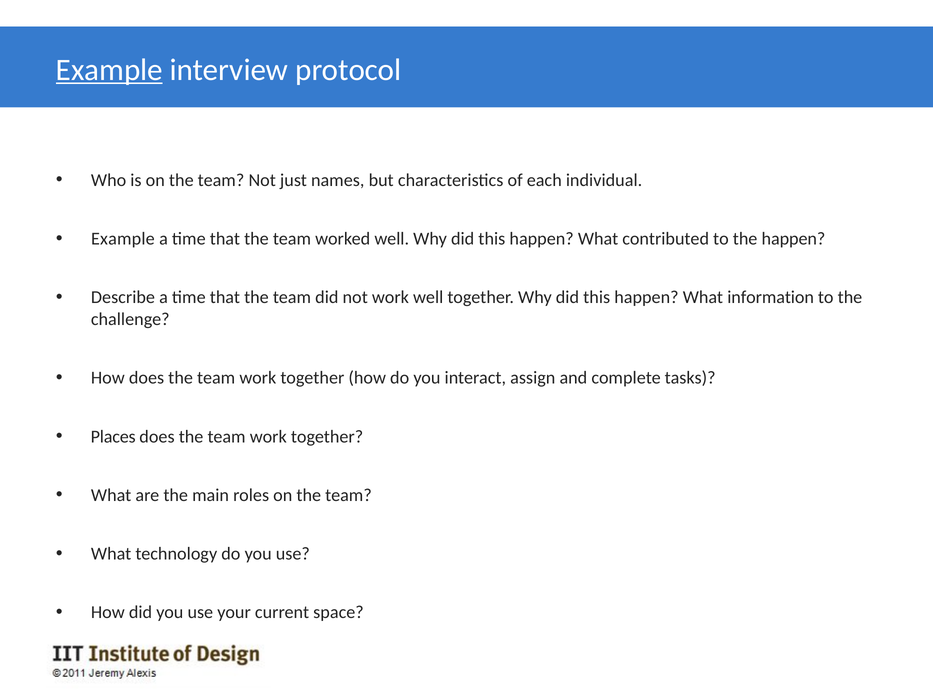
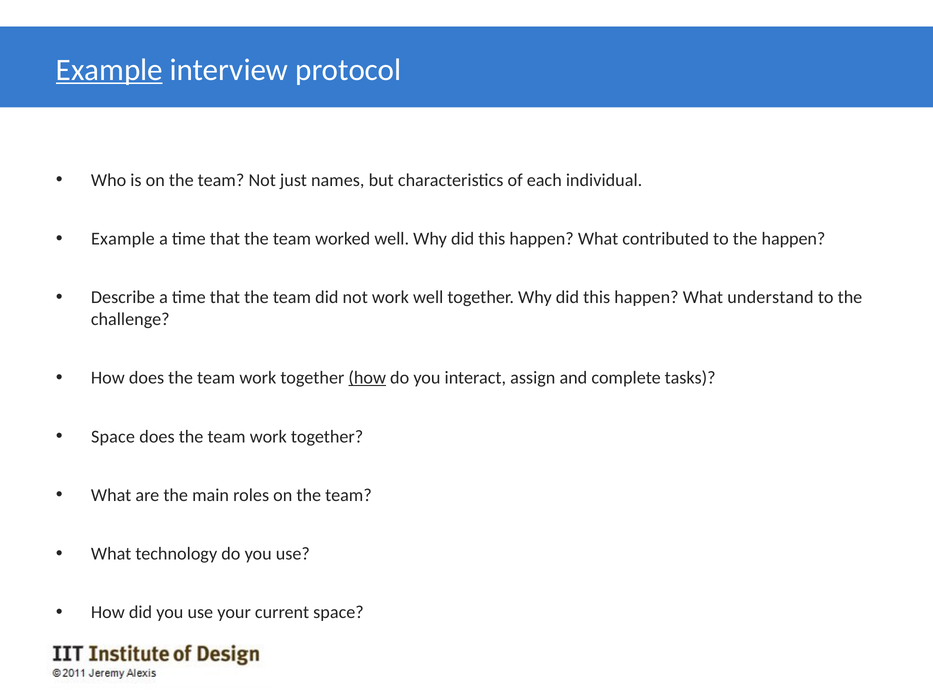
information: information -> understand (770, 297)
how underline: none -> present (367, 378)
Places: Places -> Space (113, 436)
